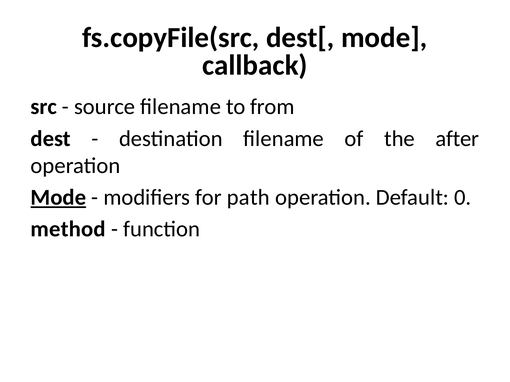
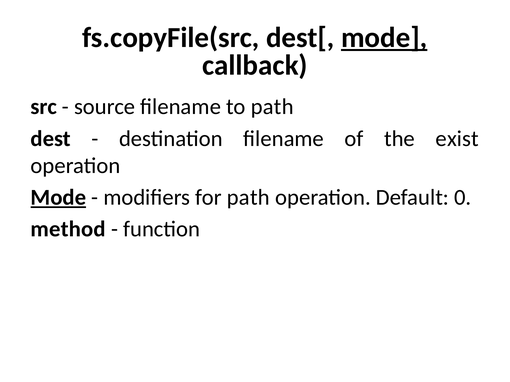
mode underline: none -> present (384, 38)
to from: from -> path (272, 107)
after: after -> exist (457, 139)
